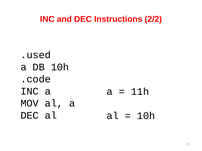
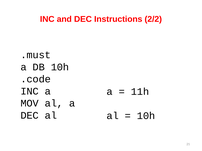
.used: .used -> .must (36, 55)
